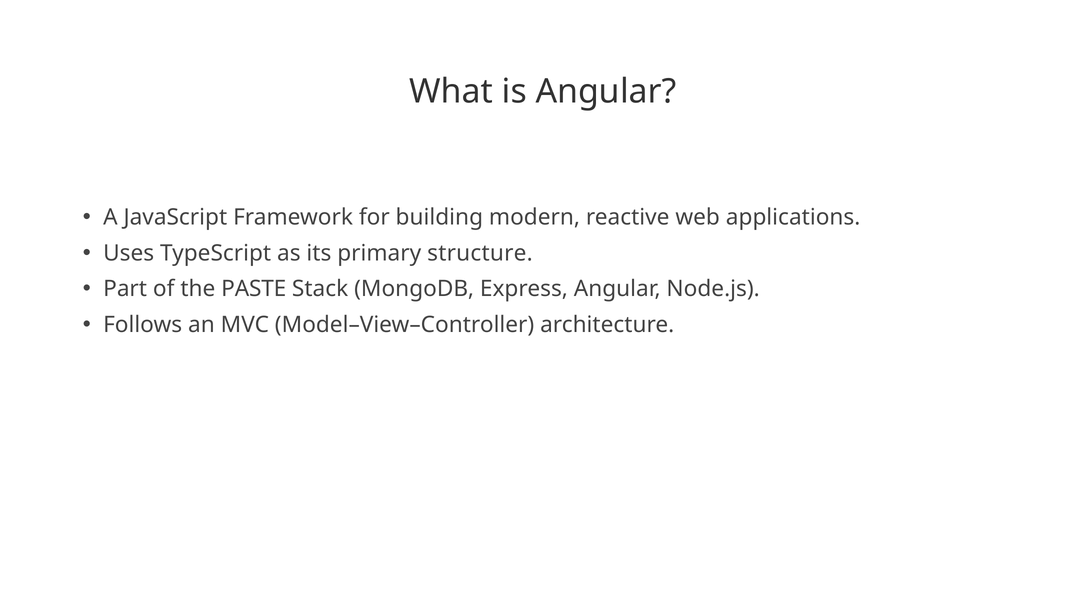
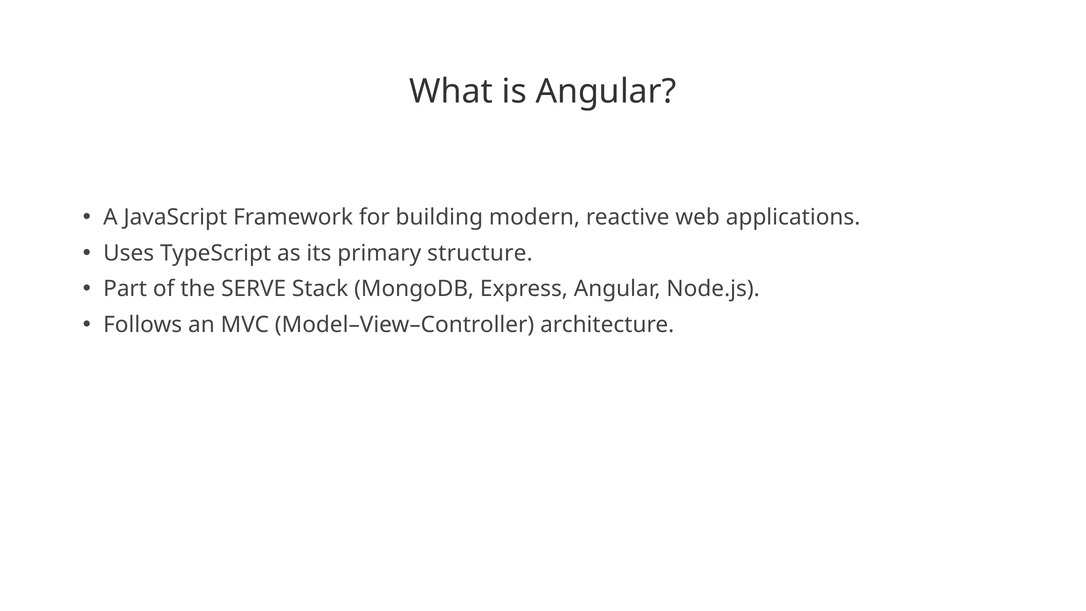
PASTE: PASTE -> SERVE (254, 289)
